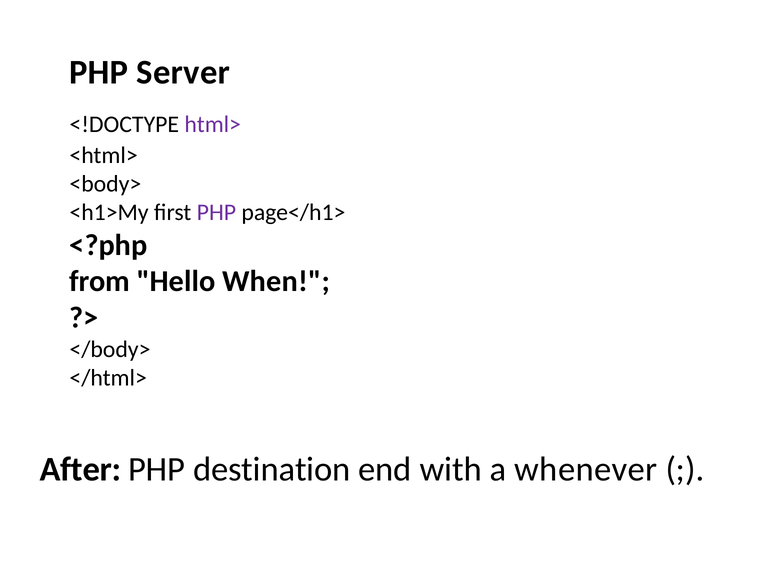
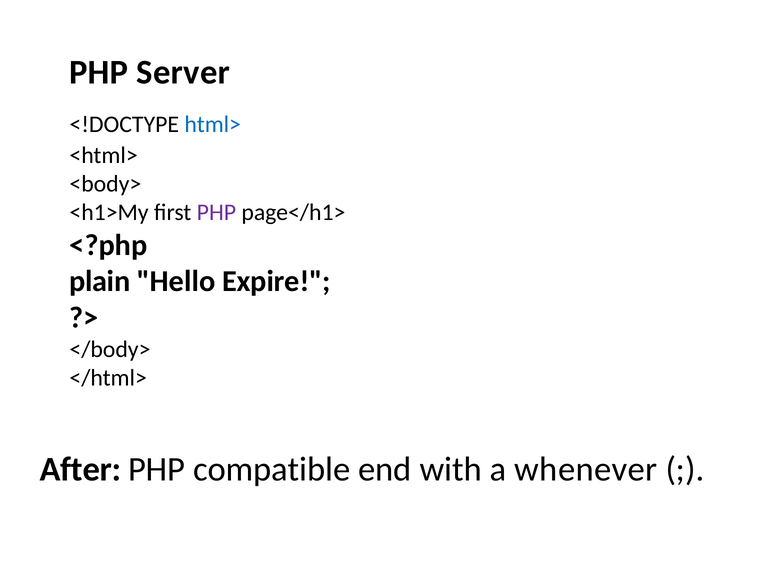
html> colour: purple -> blue (213, 125)
from: from -> plain (100, 282)
When: When -> Expire (276, 282)
destination: destination -> compatible (272, 470)
